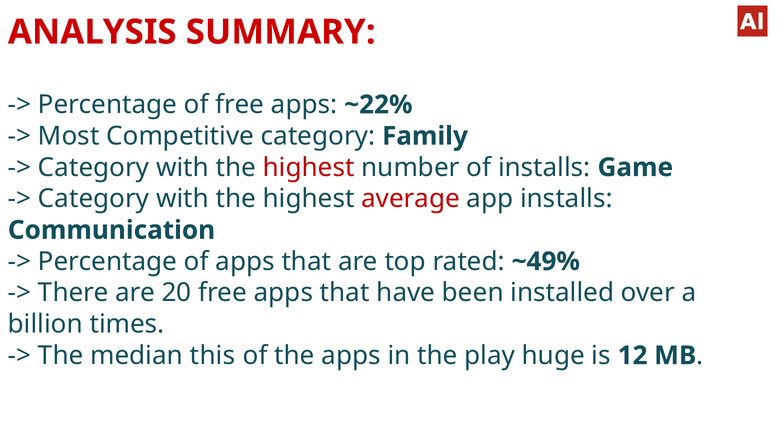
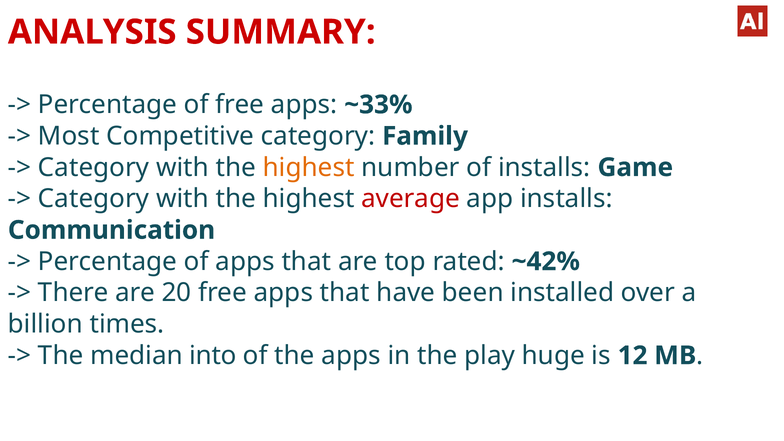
~22%: ~22% -> ~33% (378, 105)
highest colour: red -> orange (309, 167)
~49%: ~49% -> ~42% (546, 262)
this: this -> into (213, 356)
